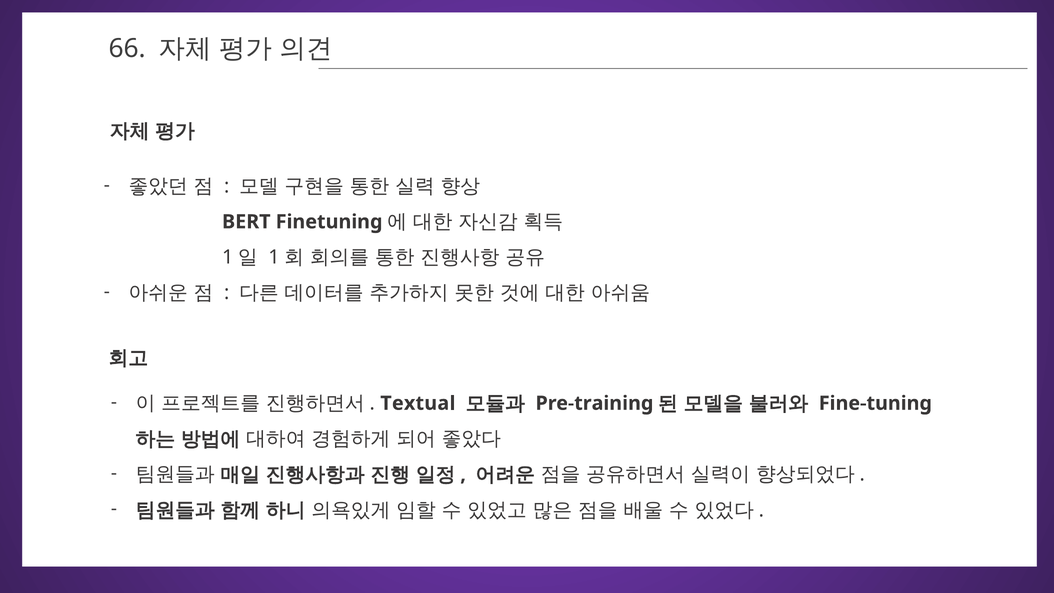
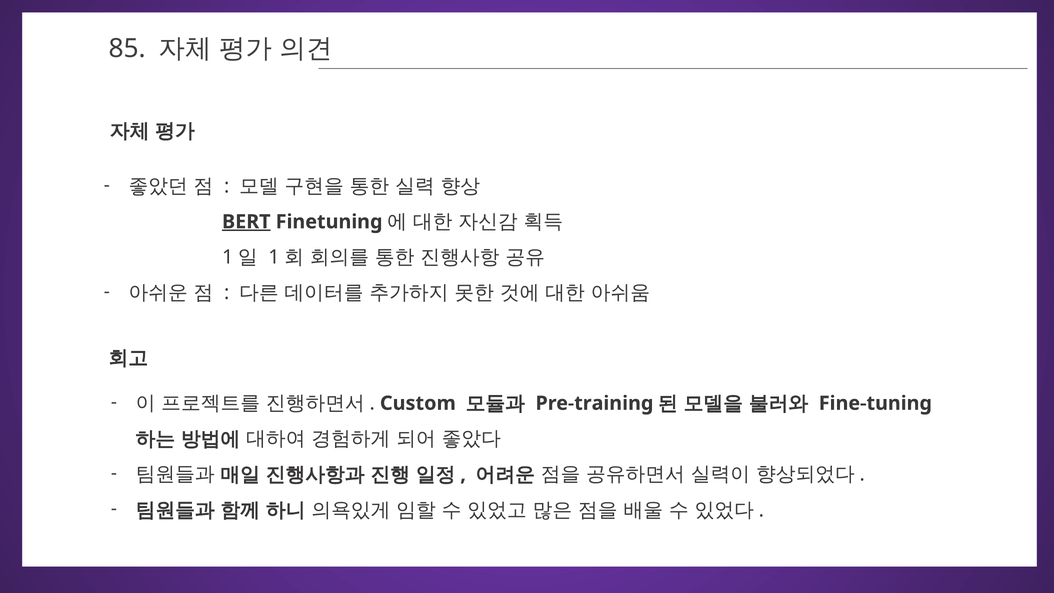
66: 66 -> 85 (127, 49)
BERT underline: none -> present (246, 222)
Textual: Textual -> Custom (418, 403)
